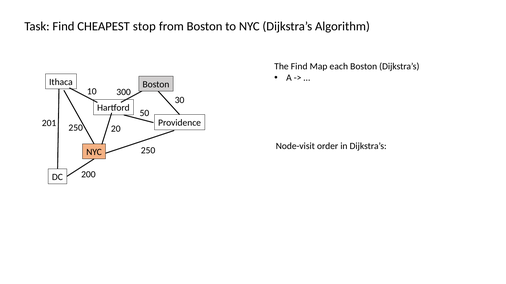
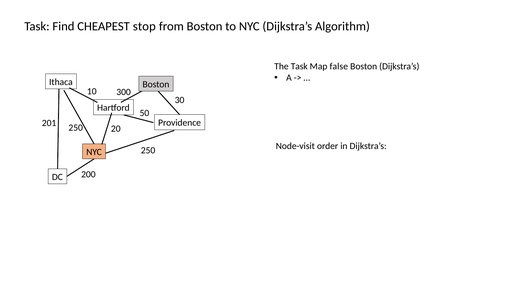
The Find: Find -> Task (299, 67)
each: each -> false (339, 67)
